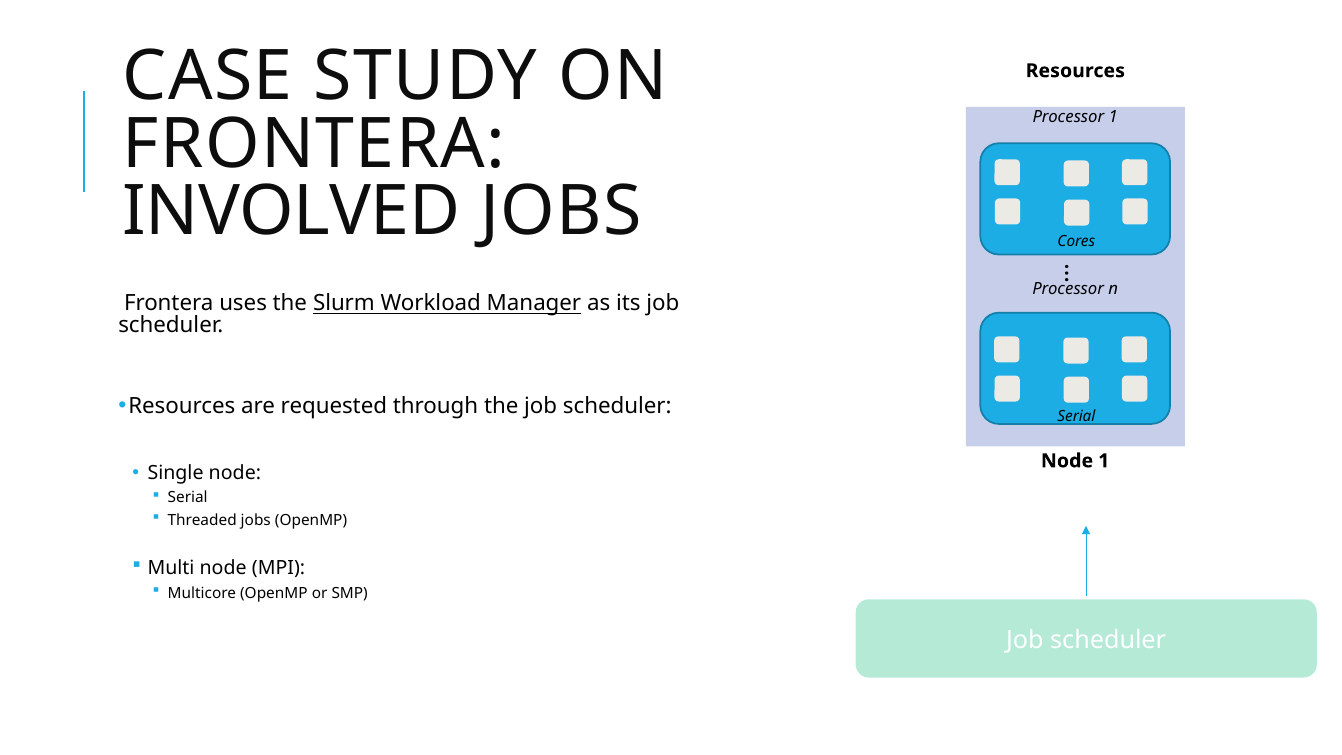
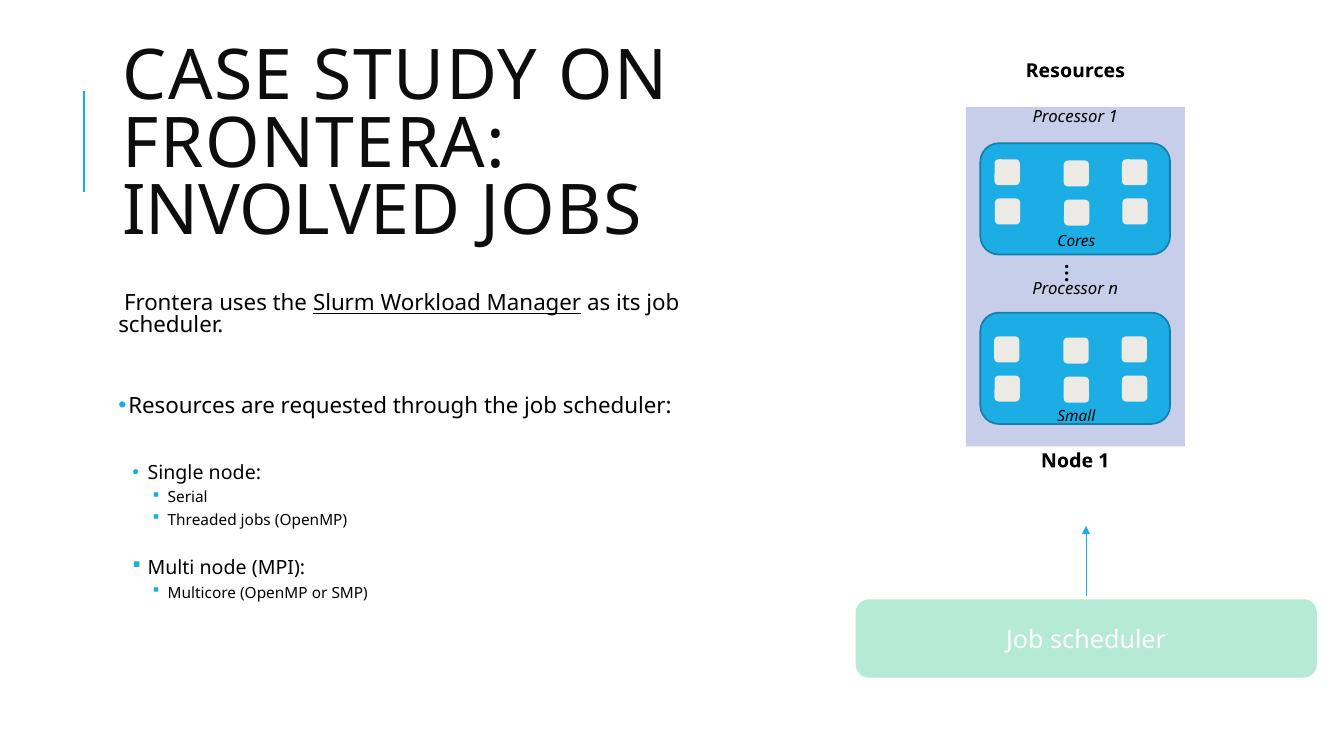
Serial: Serial -> Small (1076, 416)
